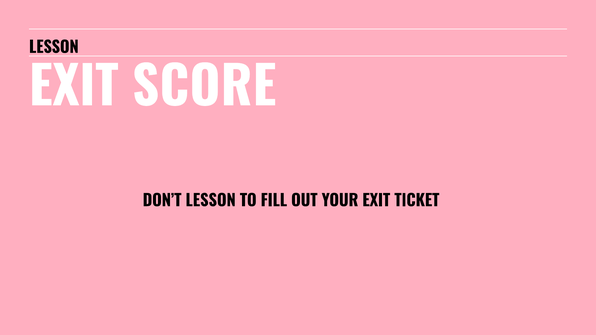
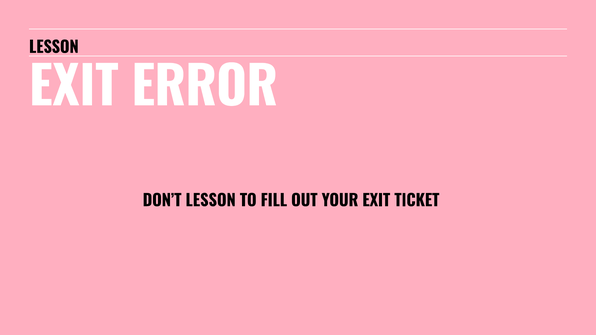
SCORE: SCORE -> ERROR (205, 88)
